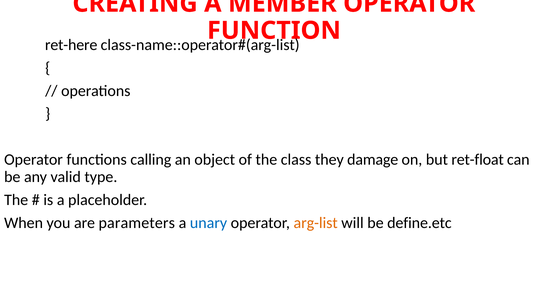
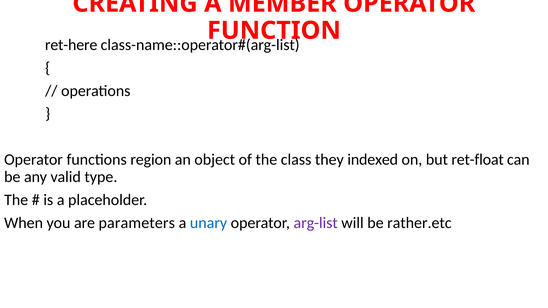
calling: calling -> region (151, 160)
damage: damage -> indexed (373, 160)
arg-list colour: orange -> purple (316, 223)
define.etc: define.etc -> rather.etc (419, 223)
